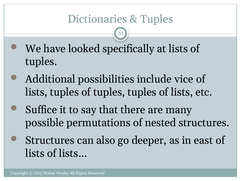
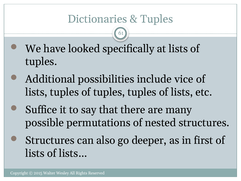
east: east -> first (203, 140)
